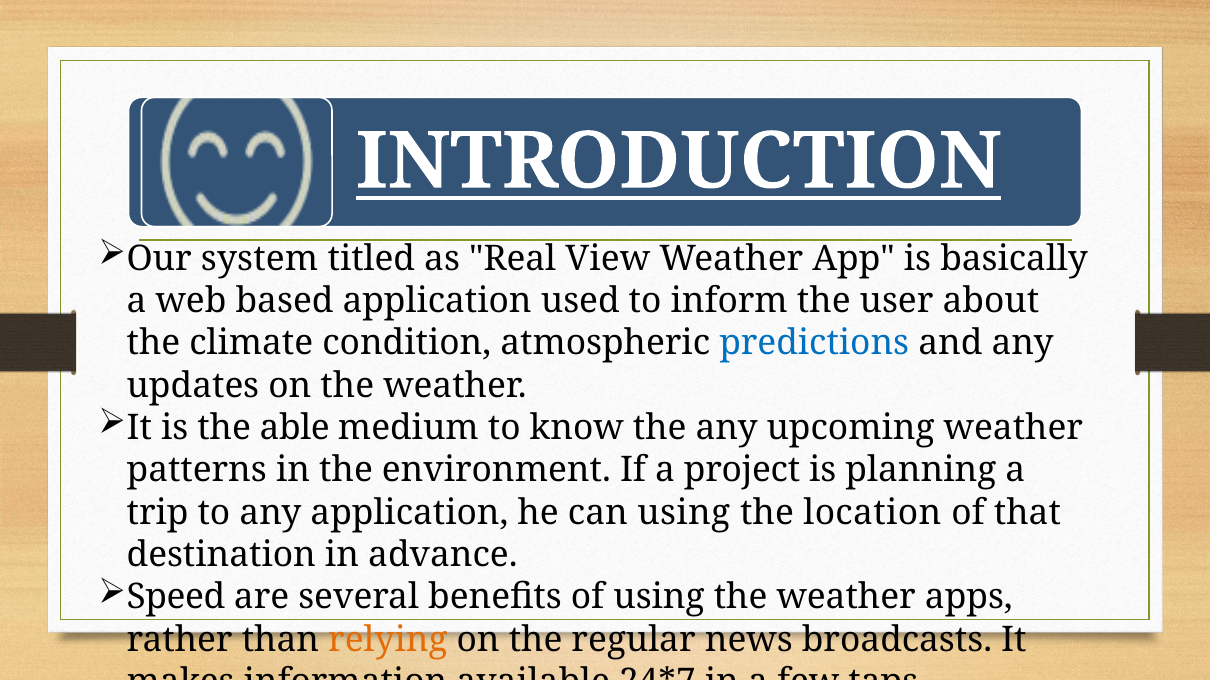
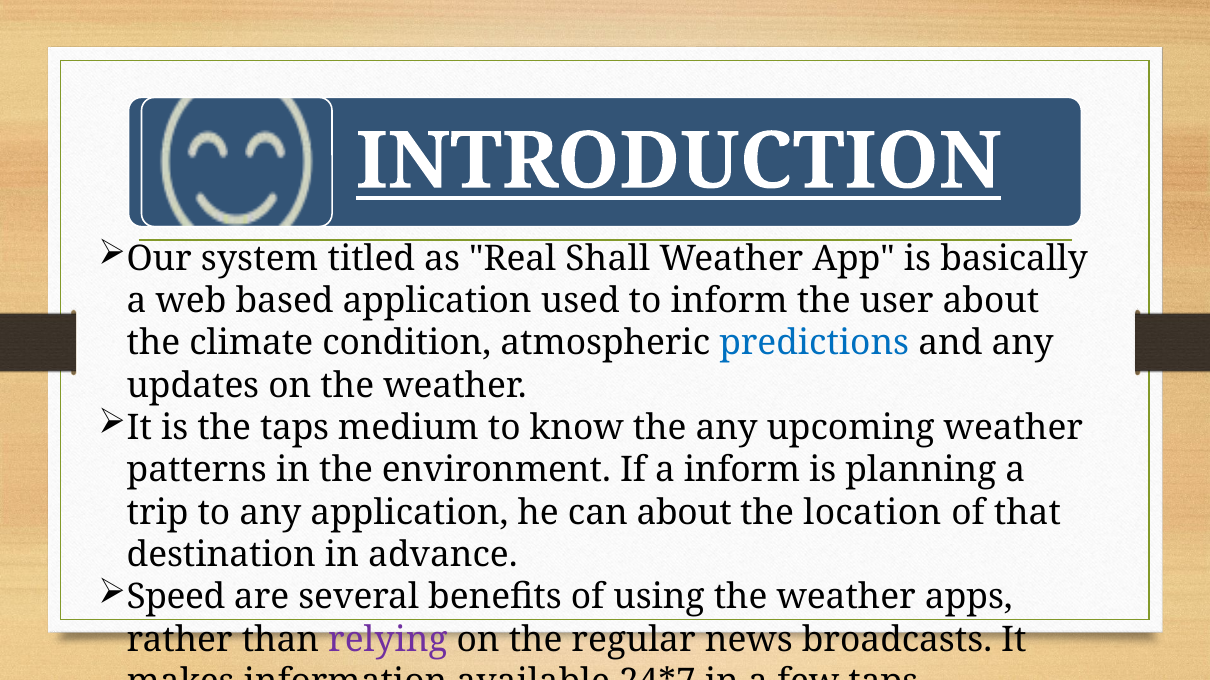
View: View -> Shall (608, 259)
the able: able -> taps (295, 428)
a project: project -> inform (742, 471)
can using: using -> about (684, 513)
relying colour: orange -> purple (388, 640)
